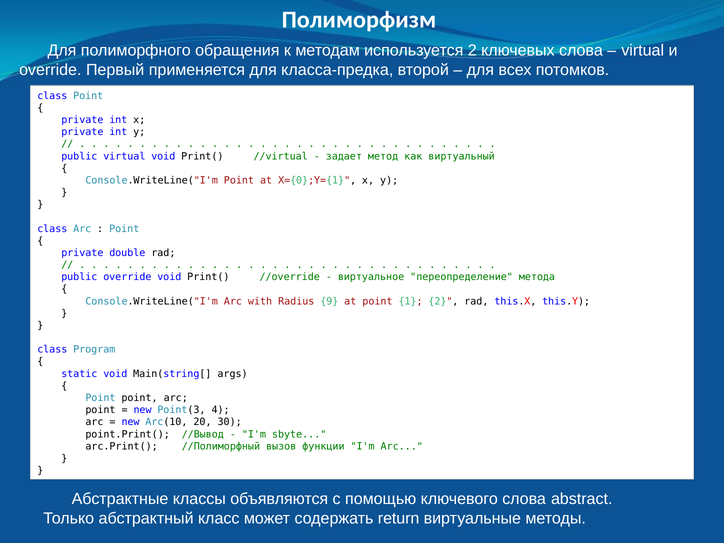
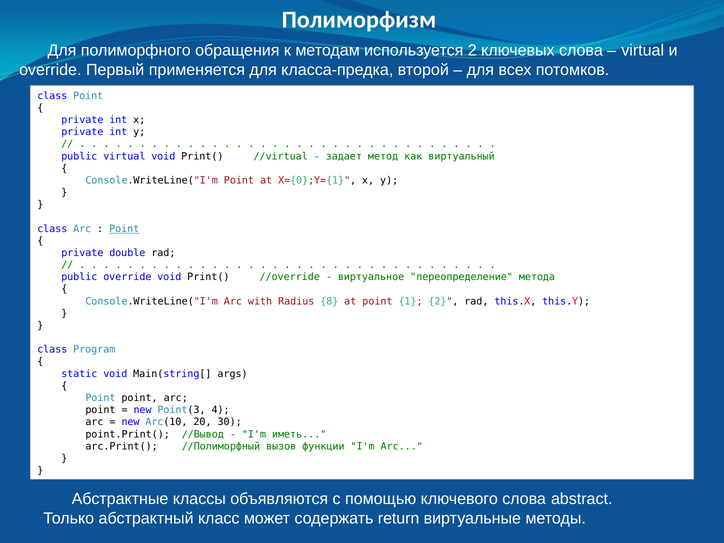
Point underline: none -> present (124, 229)
9: 9 -> 8 (329, 301)
sbyte: sbyte -> иметь (299, 434)
